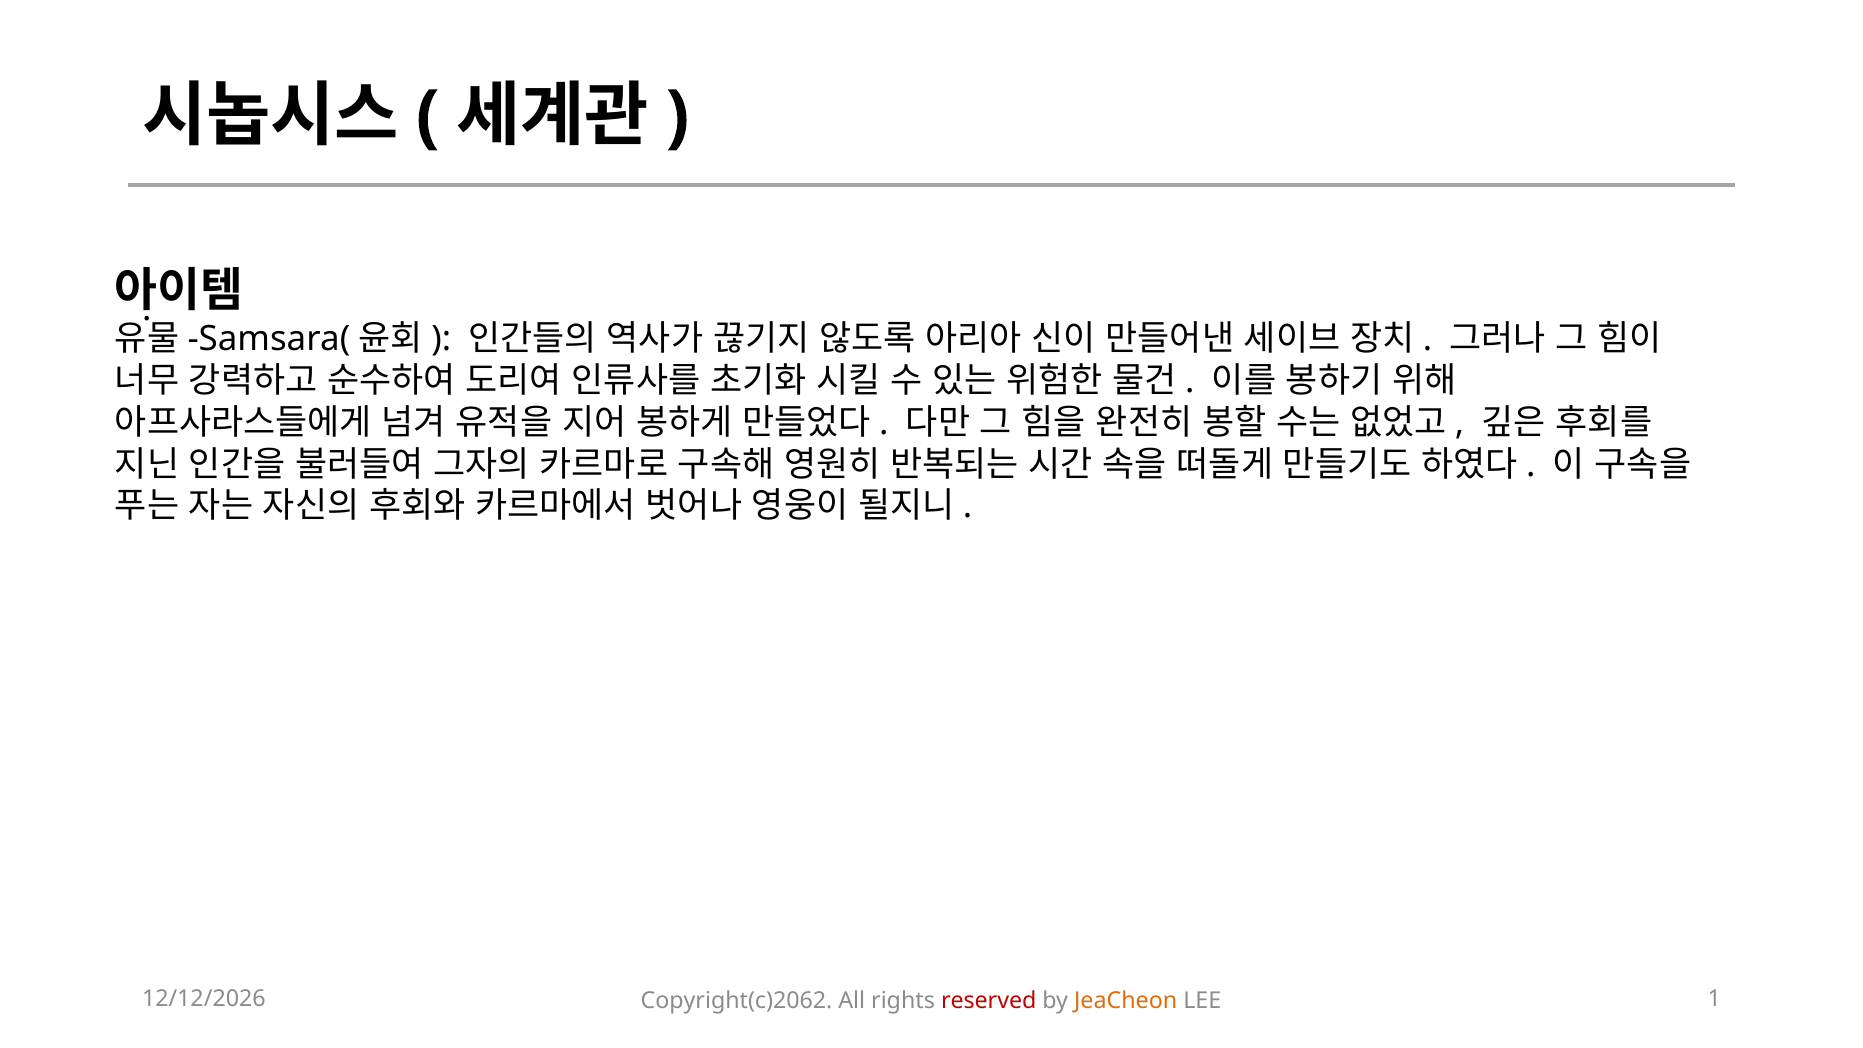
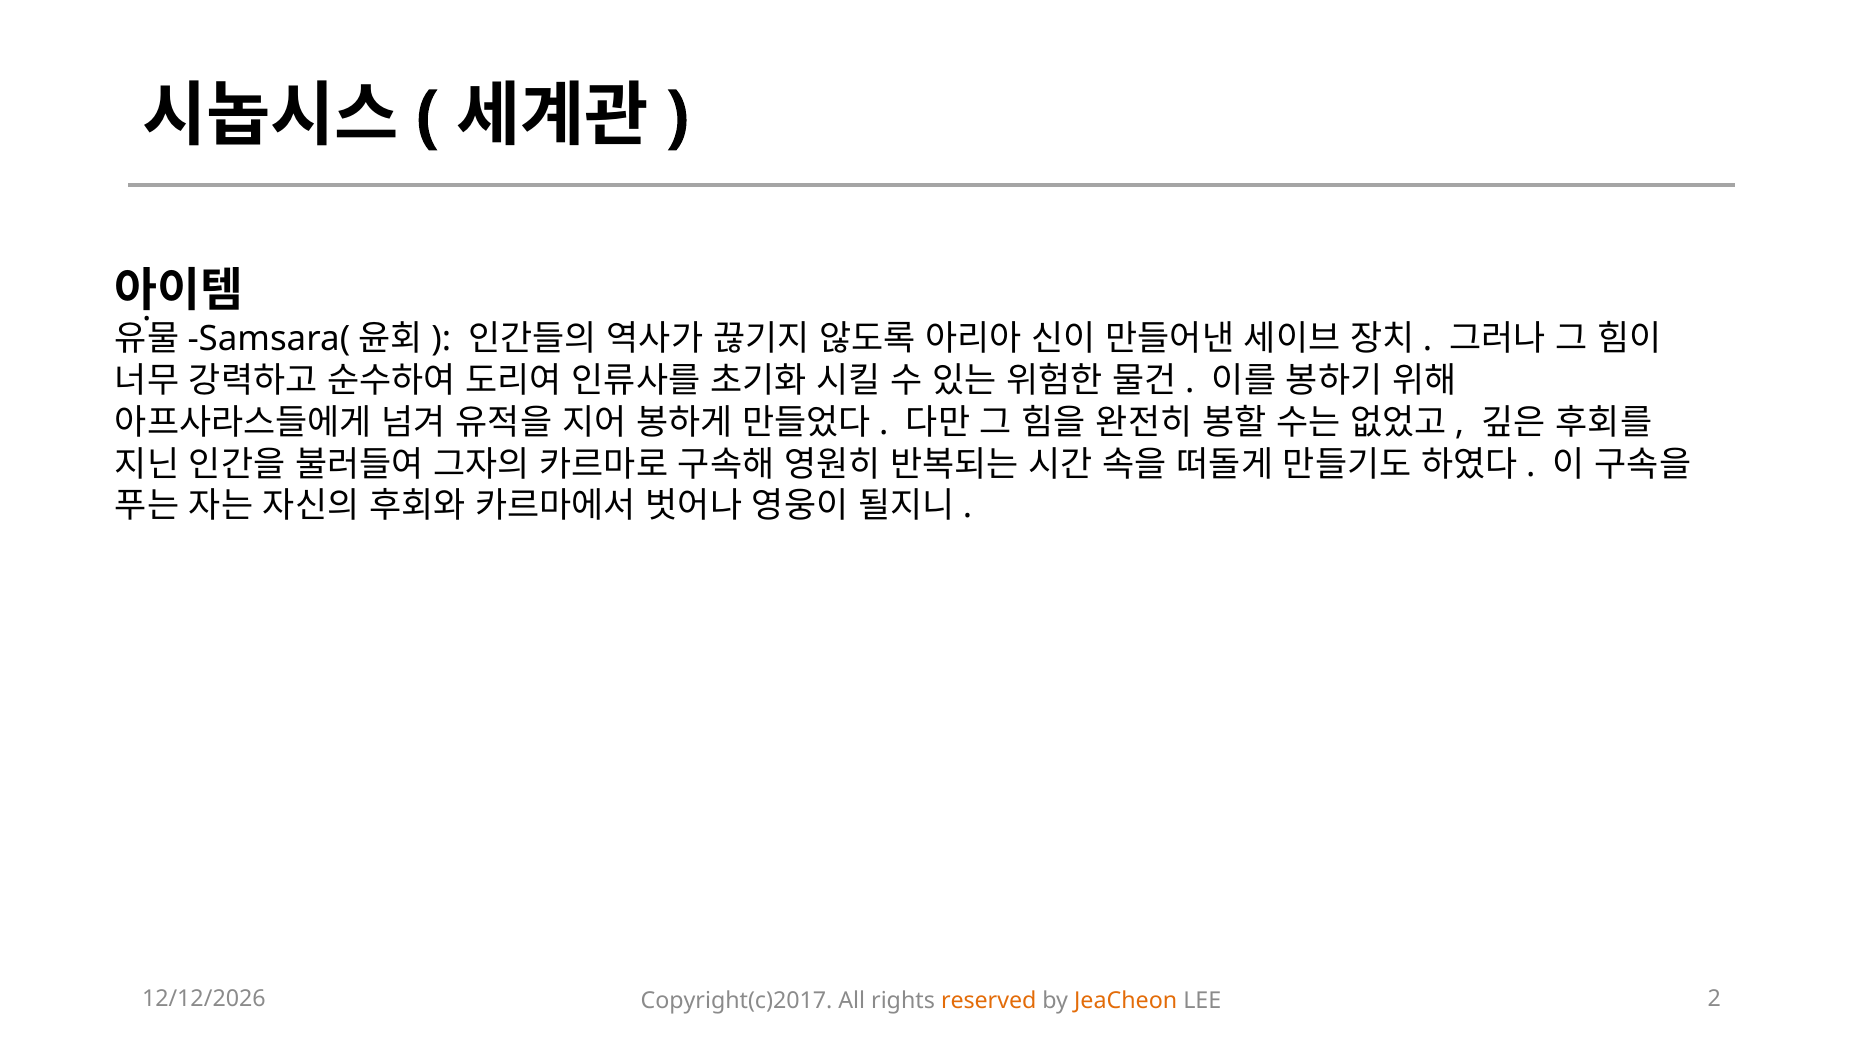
1: 1 -> 2 (1714, 999)
Copyright(c)2062: Copyright(c)2062 -> Copyright(c)2017 (737, 1001)
reserved colour: red -> orange (989, 1001)
